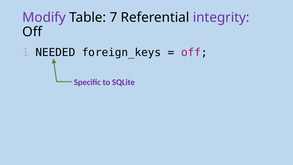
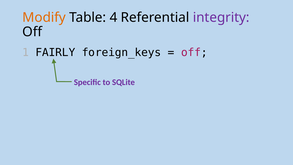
Modify colour: purple -> orange (44, 17)
7: 7 -> 4 (113, 17)
NEEDED: NEEDED -> FAIRLY (55, 52)
